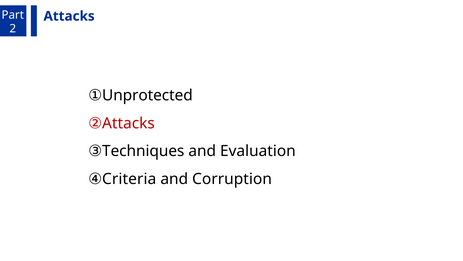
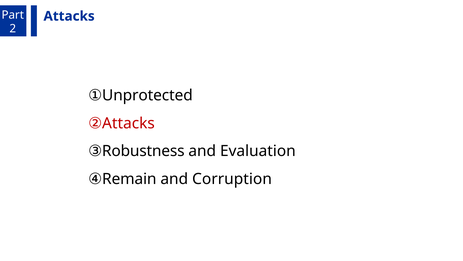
Techniques: Techniques -> Robustness (143, 151)
Criteria: Criteria -> Remain (129, 179)
